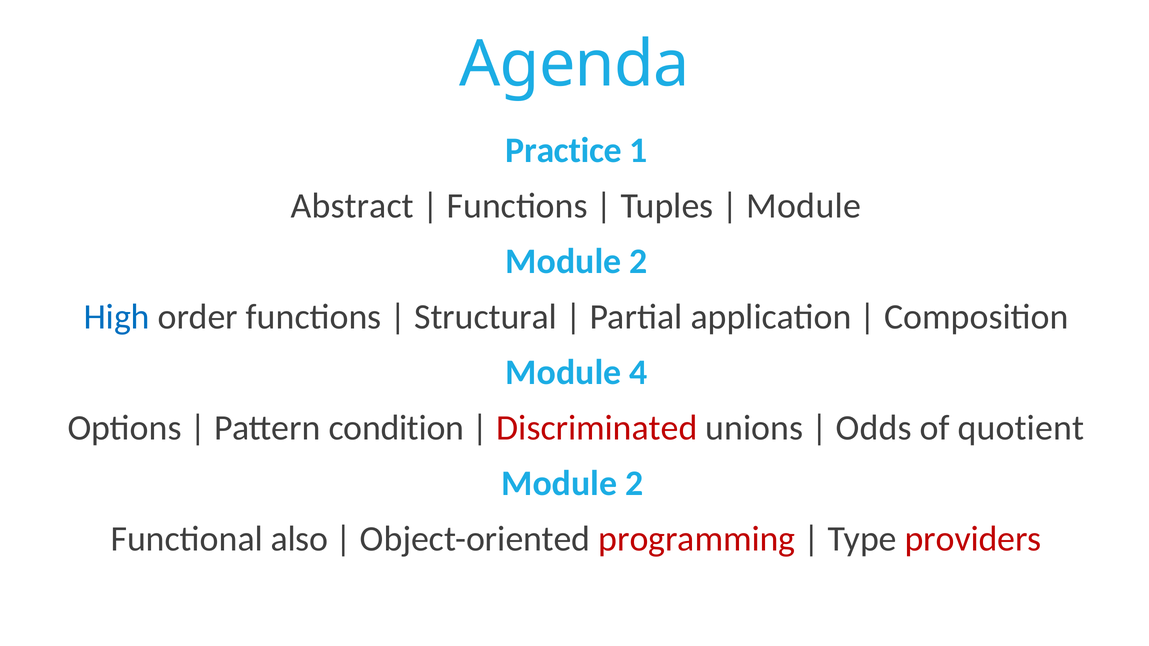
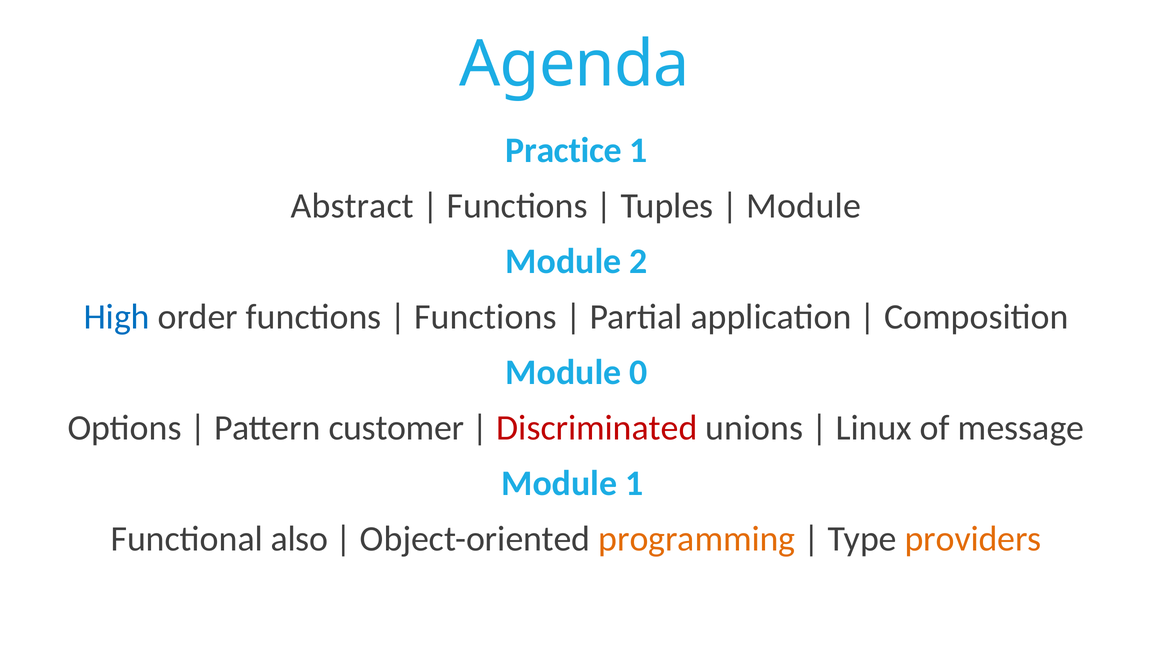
Structural: Structural -> Functions (485, 317)
4: 4 -> 0 (639, 373)
condition: condition -> customer (396, 428)
Odds: Odds -> Linux (874, 428)
quotient: quotient -> message (1021, 428)
2: 2 -> 1 (634, 484)
programming colour: red -> orange (697, 539)
providers colour: red -> orange (973, 539)
